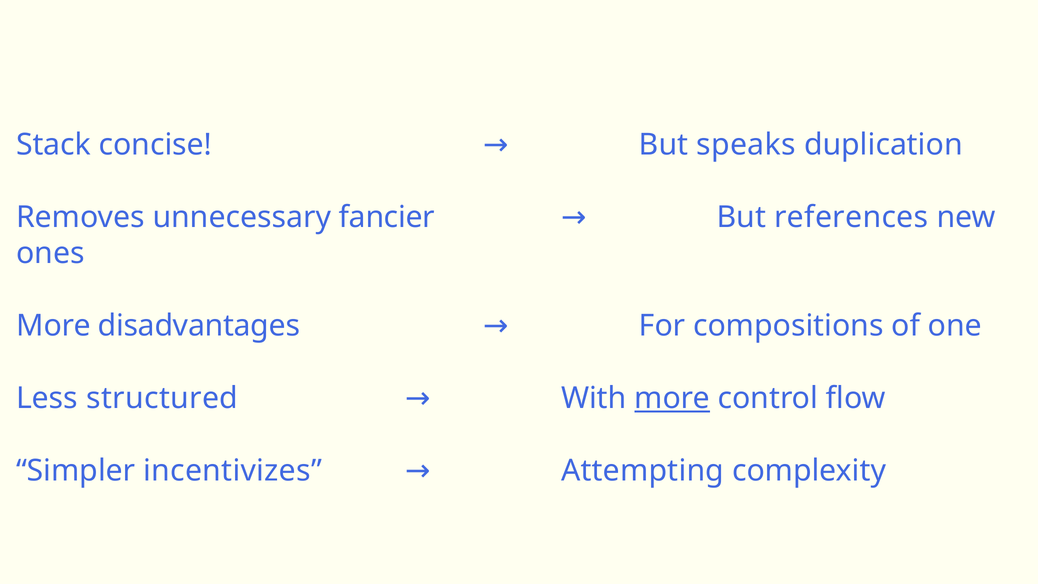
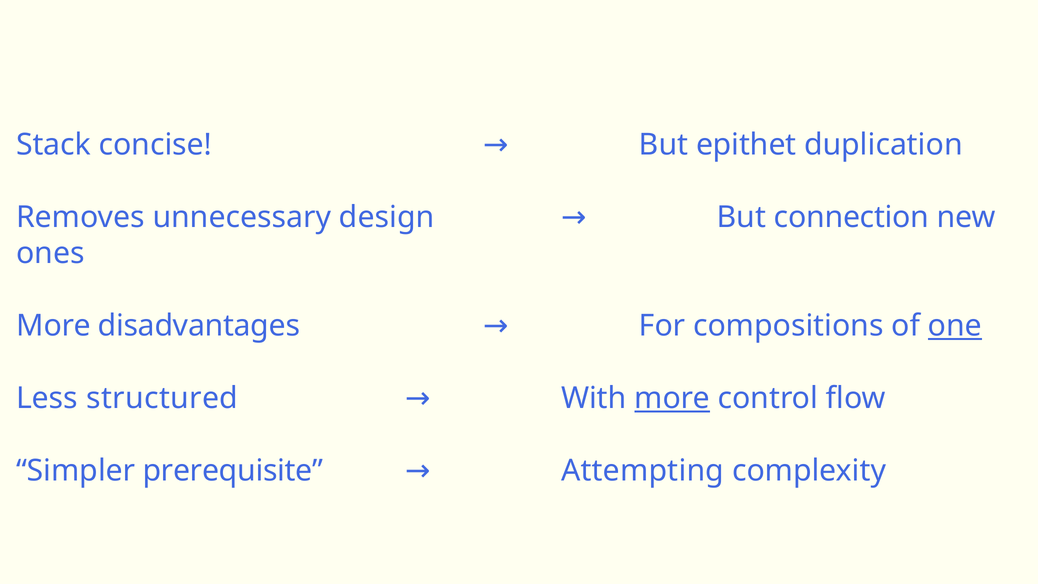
speaks: speaks -> epithet (746, 145)
fancier: fancier -> design (387, 217)
references: references -> connection (852, 217)
one underline: none -> present (955, 326)
incentivizes: incentivizes -> prerequisite (233, 471)
